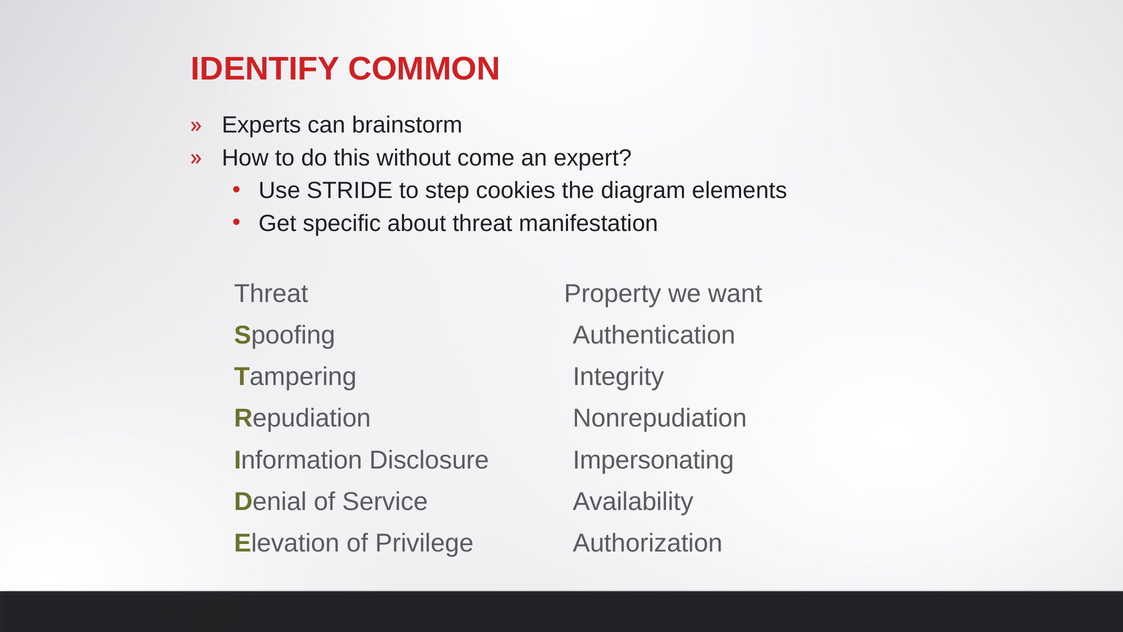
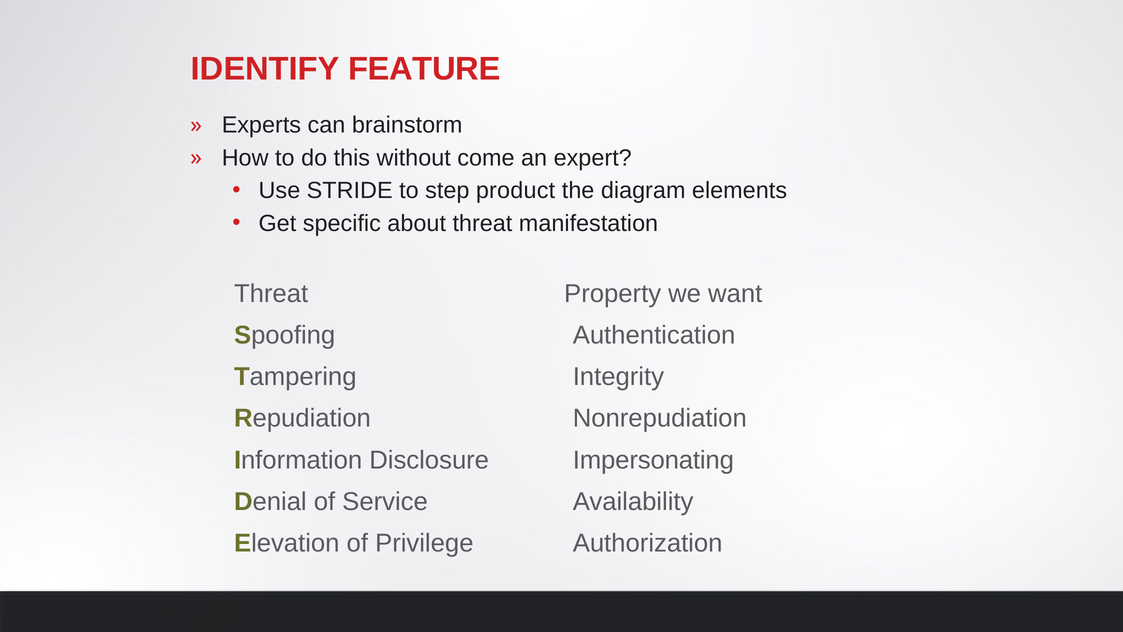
COMMON: COMMON -> FEATURE (424, 69)
cookies: cookies -> product (516, 191)
